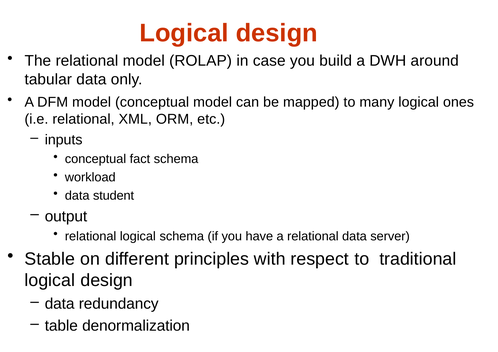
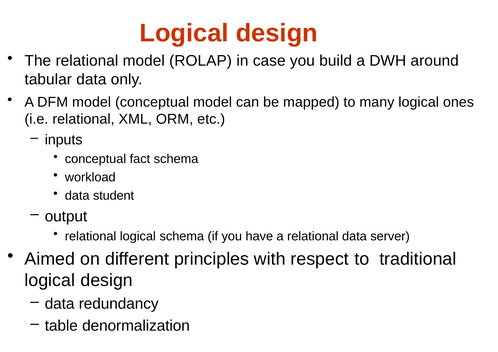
Stable: Stable -> Aimed (50, 259)
